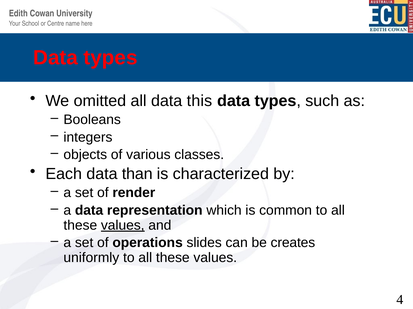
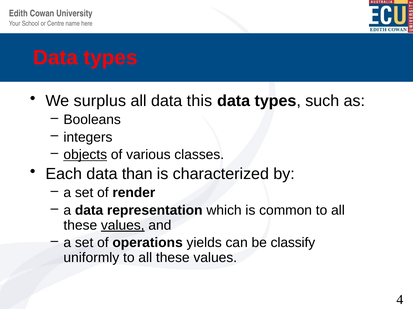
omitted: omitted -> surplus (100, 101)
objects underline: none -> present (85, 155)
slides: slides -> yields (204, 243)
creates: creates -> classify (293, 243)
